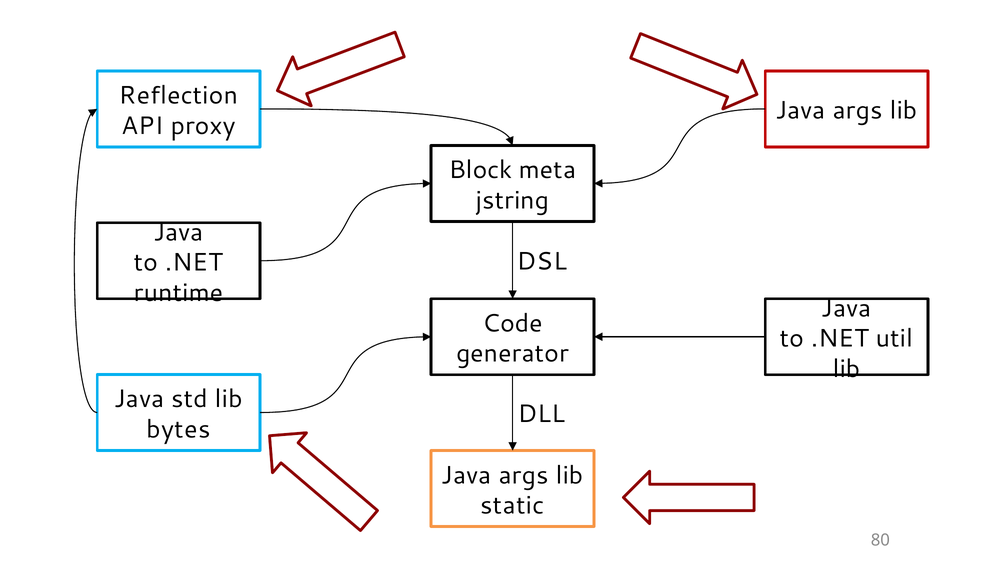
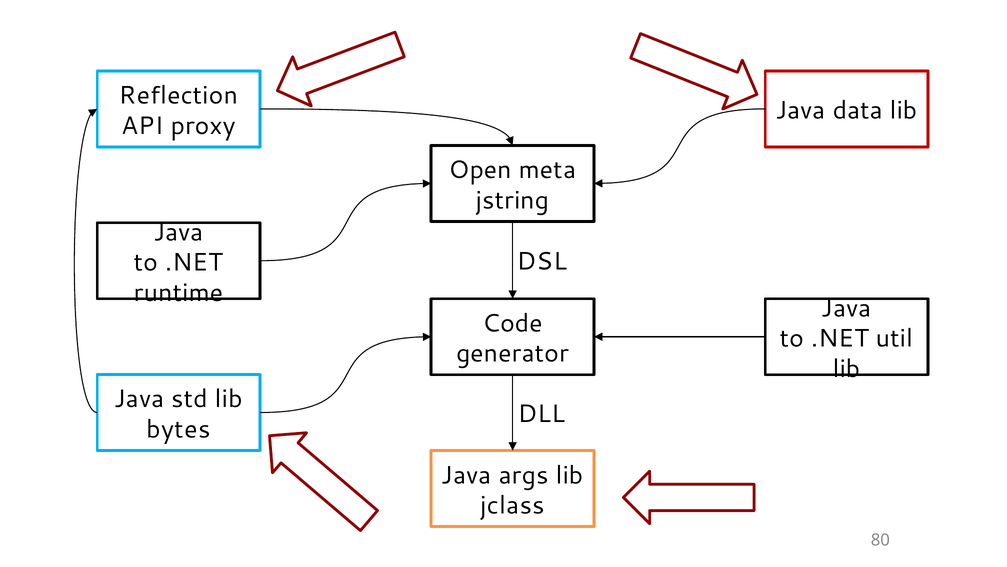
args: args -> data (858, 111)
Block: Block -> Open (480, 170)
static: static -> jclass (512, 505)
